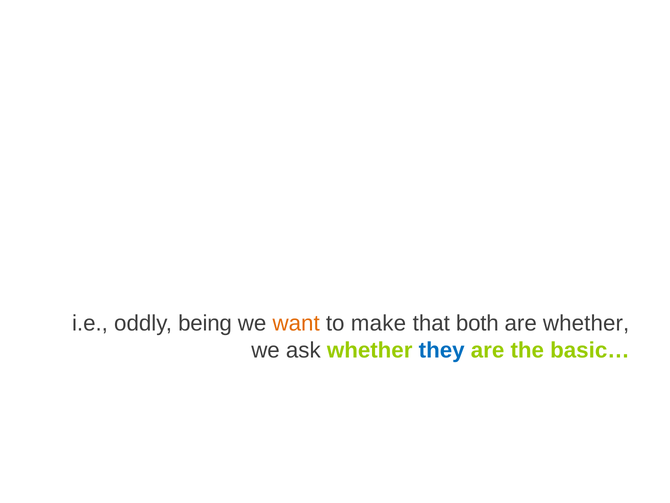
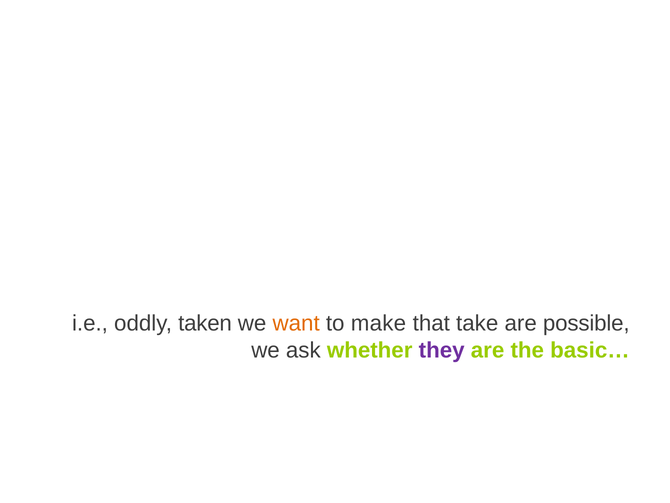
being: being -> taken (205, 323)
both: both -> take (477, 323)
are whether: whether -> possible (586, 323)
they colour: blue -> purple (442, 350)
